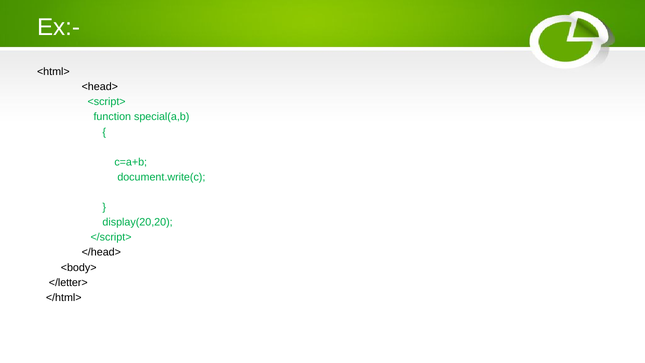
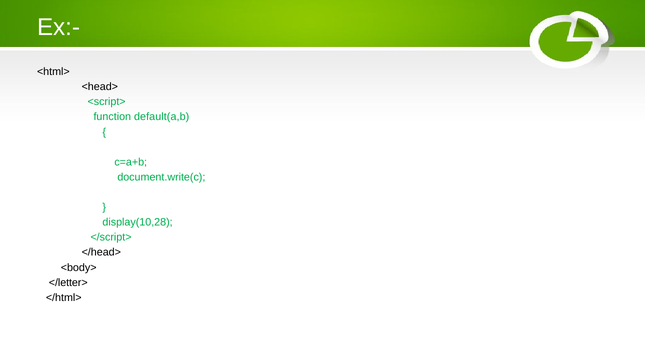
special(a,b: special(a,b -> default(a,b (162, 117)
display(20,20: display(20,20 -> display(10,28 (138, 222)
